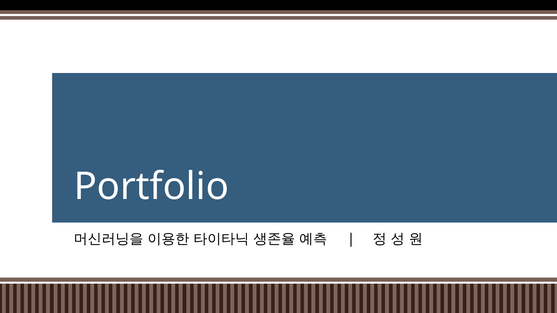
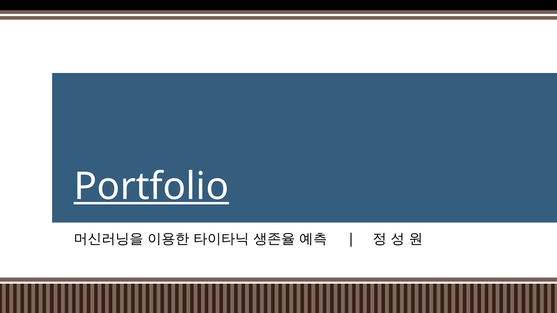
Portfolio underline: none -> present (151, 187)
